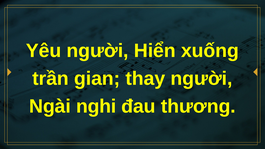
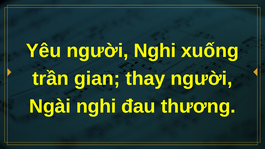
người Hiển: Hiển -> Nghi (155, 51)
